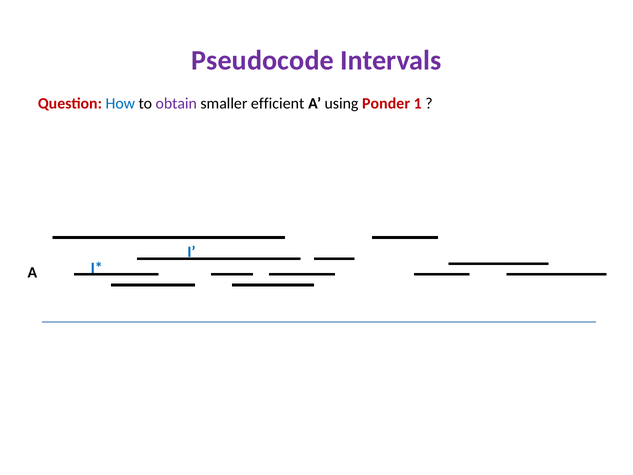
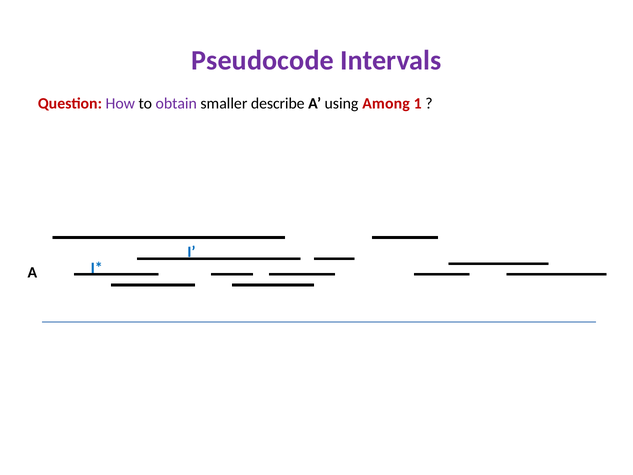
How colour: blue -> purple (120, 103)
efficient: efficient -> describe (278, 103)
Ponder: Ponder -> Among (386, 103)
